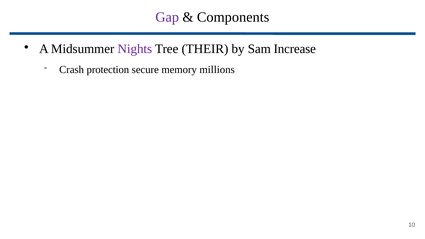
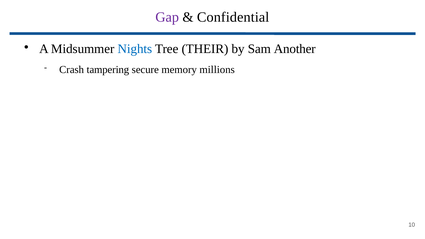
Components: Components -> Confidential (233, 17)
Nights colour: purple -> blue (135, 49)
Increase: Increase -> Another (295, 49)
protection: protection -> tampering (108, 70)
